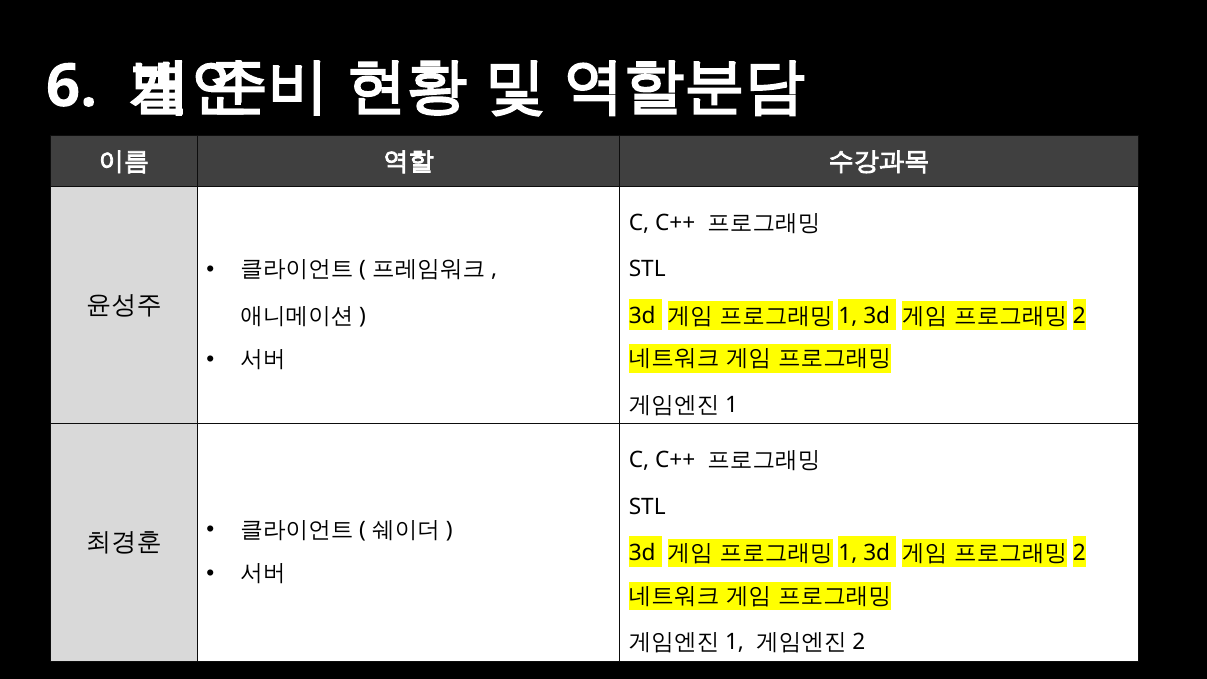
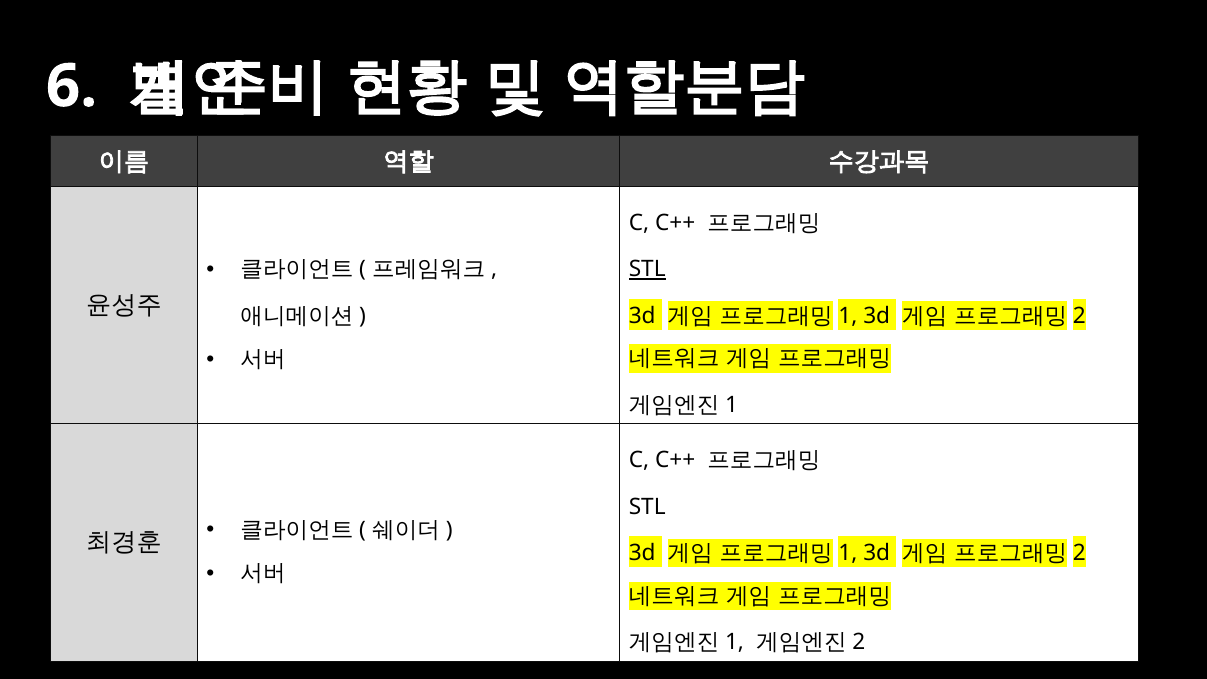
STL underline: none -> present (647, 269)
